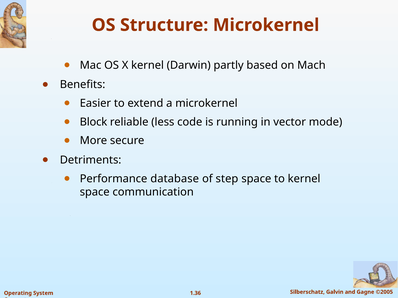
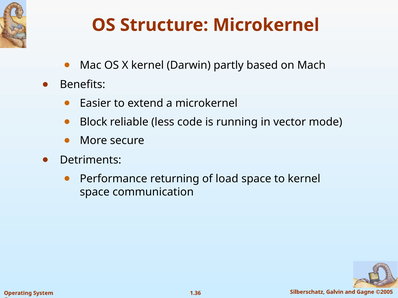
database: database -> returning (175, 179)
step: step -> load (227, 179)
